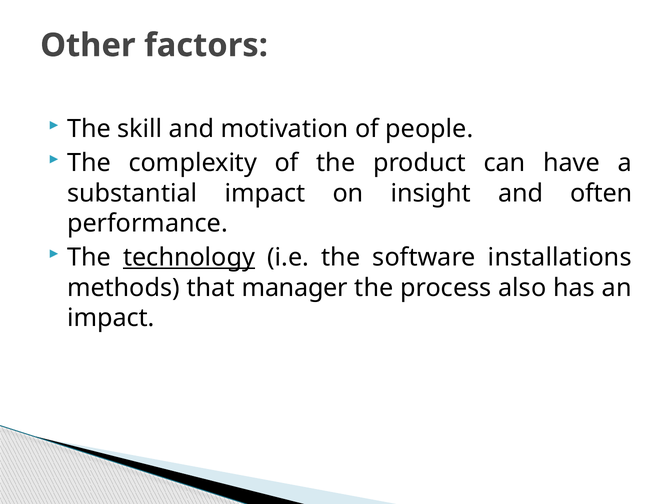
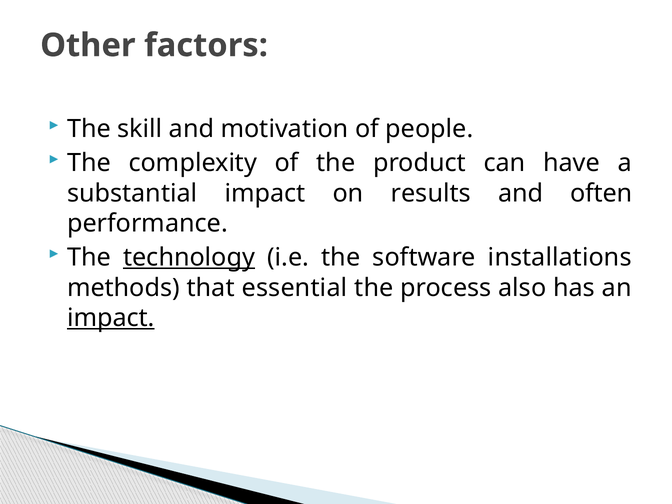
insight: insight -> results (431, 193)
manager: manager -> essential (295, 288)
impact underline: none -> present (111, 318)
